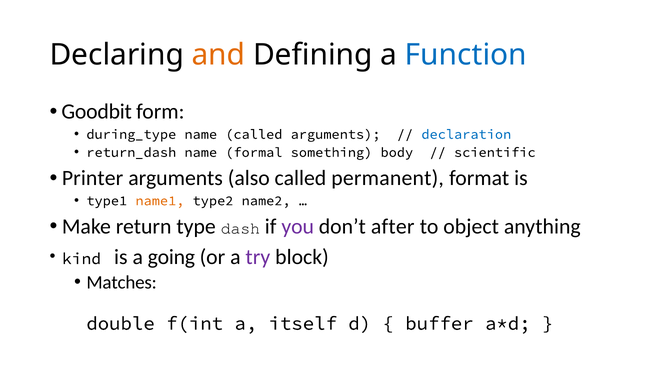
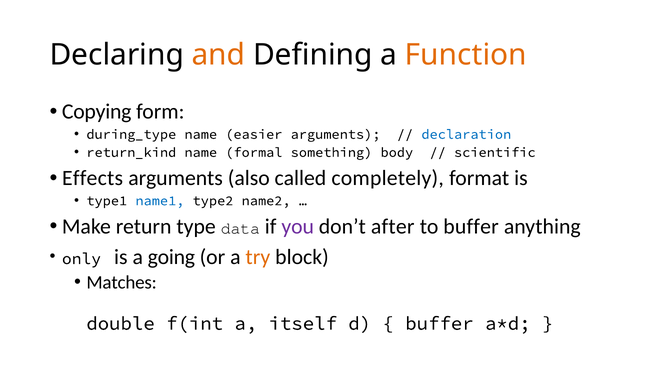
Function colour: blue -> orange (466, 55)
Goodbit: Goodbit -> Copying (97, 112)
name called: called -> easier (254, 134)
return_dash: return_dash -> return_kind (131, 152)
Printer: Printer -> Effects (93, 178)
permanent: permanent -> completely (388, 178)
name1 colour: orange -> blue (160, 201)
dash: dash -> data (240, 228)
to object: object -> buffer (471, 226)
kind: kind -> only (82, 259)
try colour: purple -> orange (258, 257)
